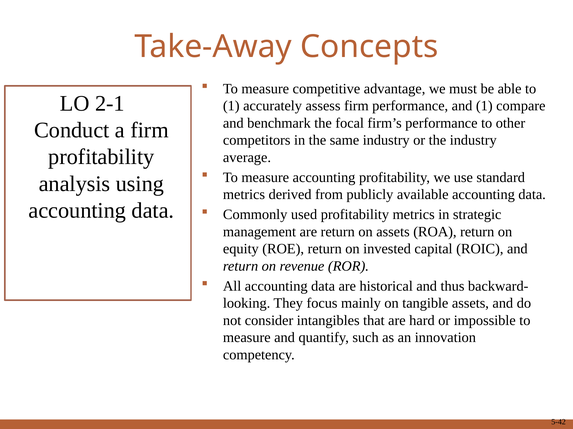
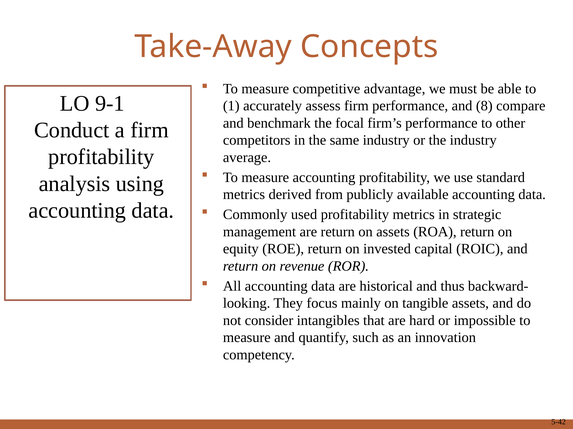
2-1: 2-1 -> 9-1 (110, 104)
and 1: 1 -> 8 (484, 106)
